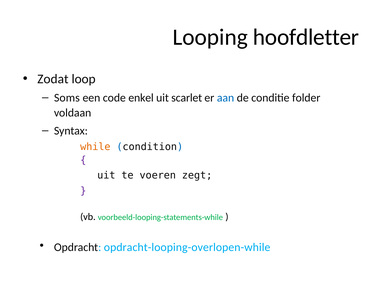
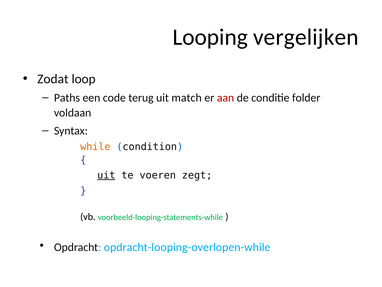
hoofdletter: hoofdletter -> vergelijken (306, 37)
Soms: Soms -> Paths (67, 98)
enkel: enkel -> terug (141, 98)
scarlet: scarlet -> match (187, 98)
aan colour: blue -> red (226, 98)
uit underline: none -> present (106, 175)
